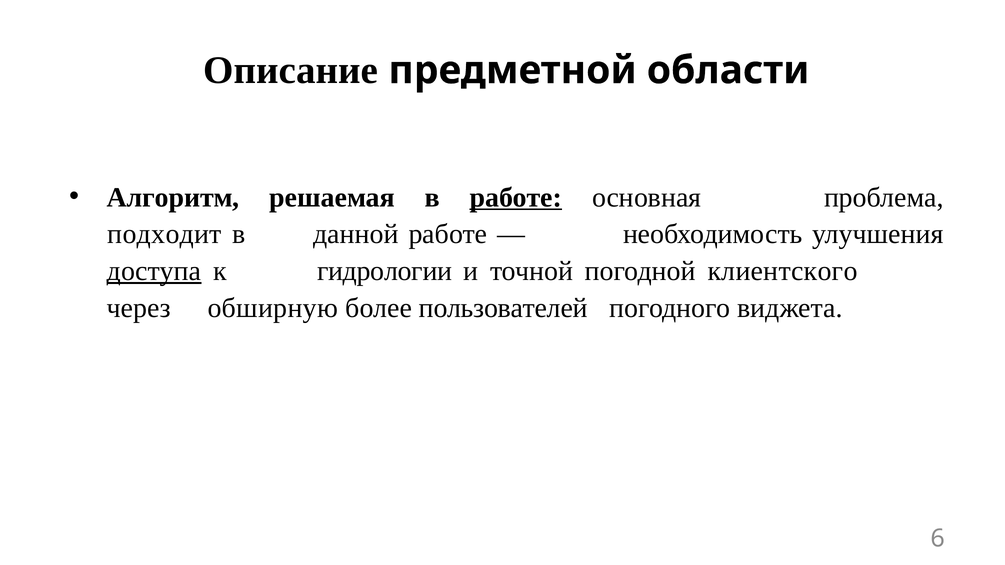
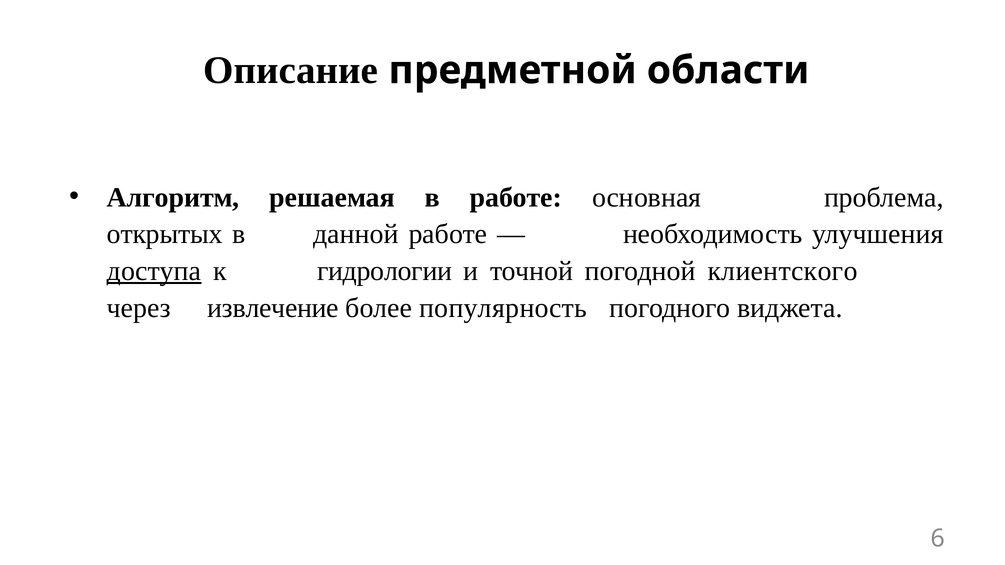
работе underline: present -> none (516, 197)
подходит: подходит -> открытых (165, 234)
обширную: обширную -> извлечение (273, 308)
пользователей: пользователей -> популярность (503, 308)
